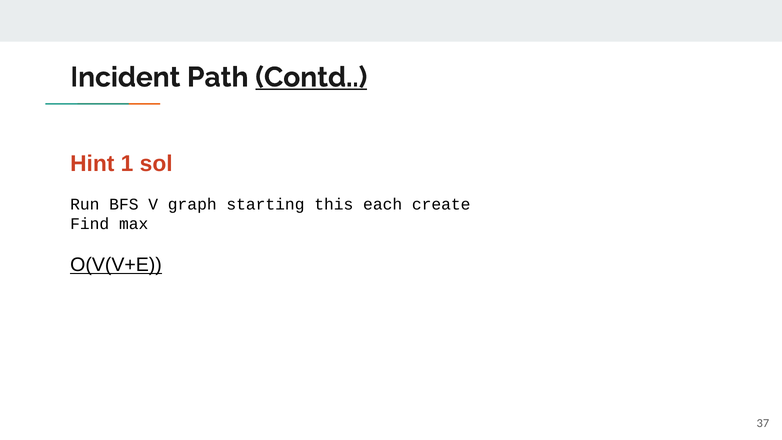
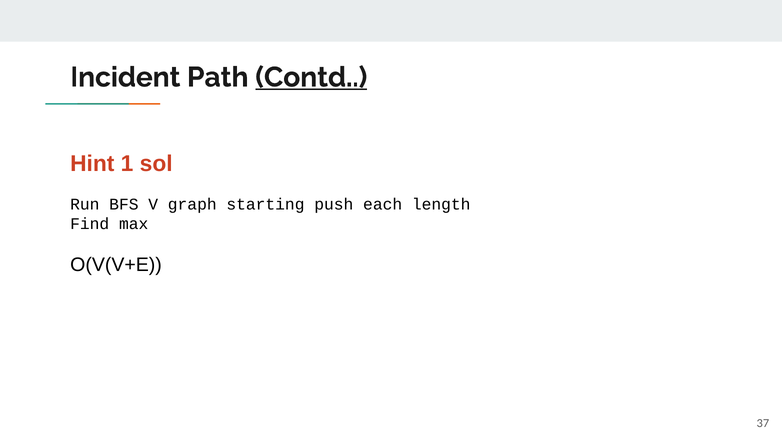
this: this -> push (334, 204)
create: create -> length (441, 204)
O(V(V+E underline: present -> none (116, 265)
